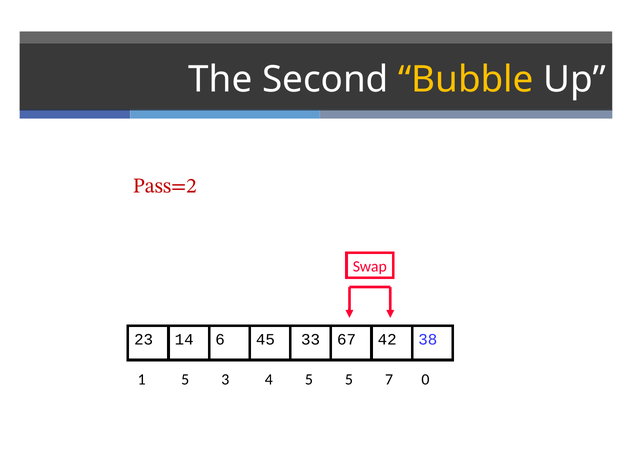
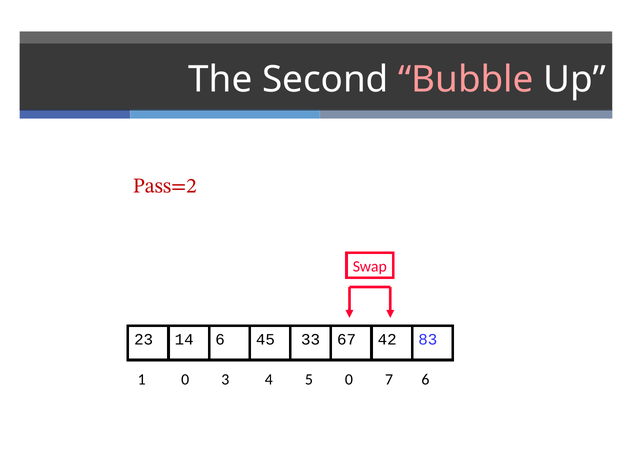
Bubble colour: yellow -> pink (466, 80)
38: 38 -> 83 (428, 340)
1 5: 5 -> 0 (185, 379)
5 5: 5 -> 0 (349, 379)
7 0: 0 -> 6 (425, 379)
